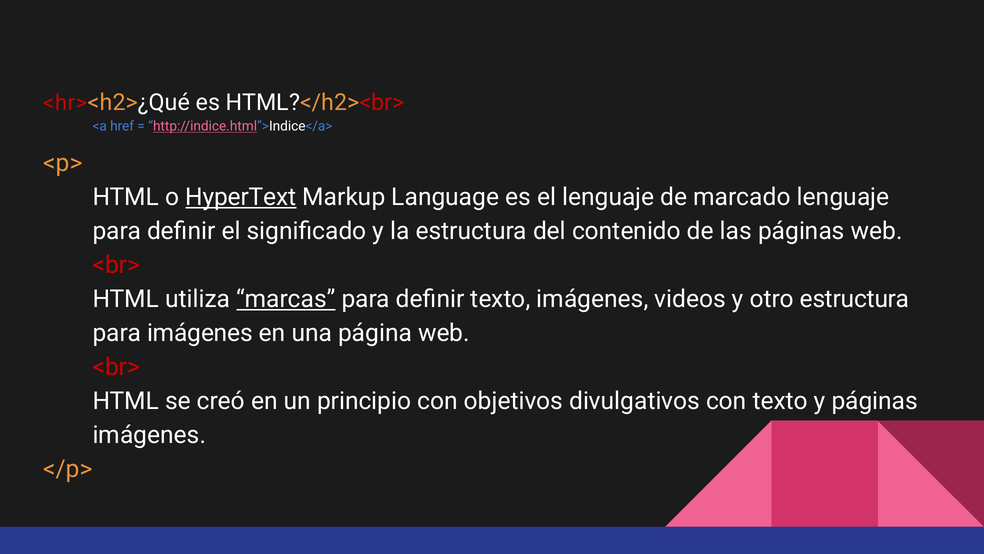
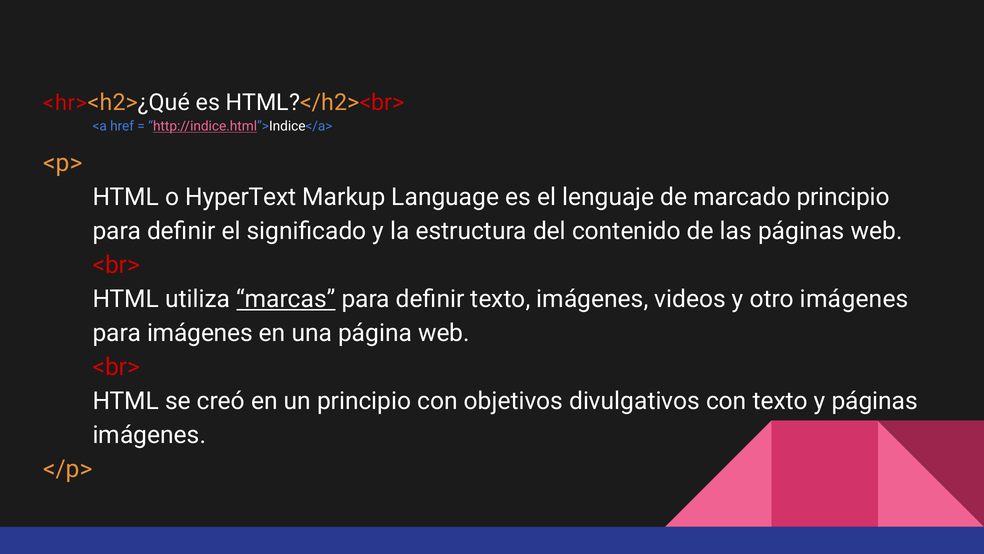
HyperText underline: present -> none (241, 197)
marcado lenguaje: lenguaje -> principio (843, 197)
otro estructura: estructura -> imágenes (854, 299)
